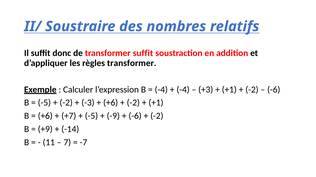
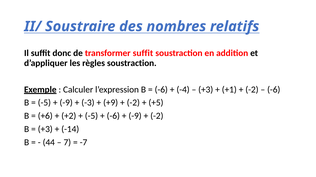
règles transformer: transformer -> soustraction (132, 63)
-4: -4 -> -6 (161, 90)
-2: -2 -> -9 (66, 103)
+6: +6 -> +9 (111, 103)
+1: +1 -> +5 (156, 103)
+7: +7 -> +2 (69, 116)
-9: -9 -> -6 (113, 116)
-6: -6 -> -9 (135, 116)
+9: +9 -> +3 (45, 130)
11: 11 -> 44 (49, 143)
